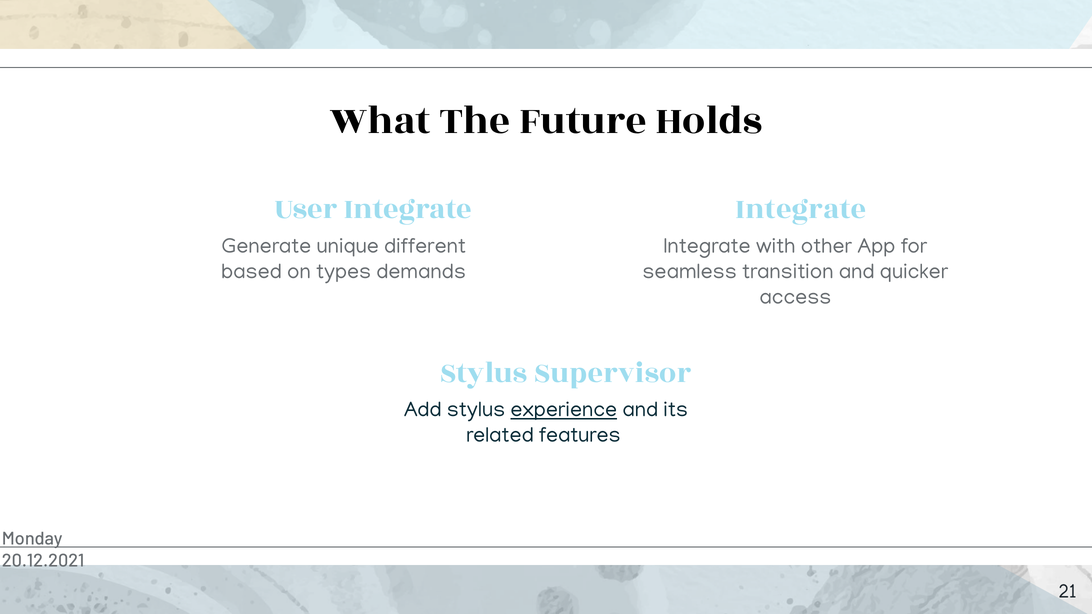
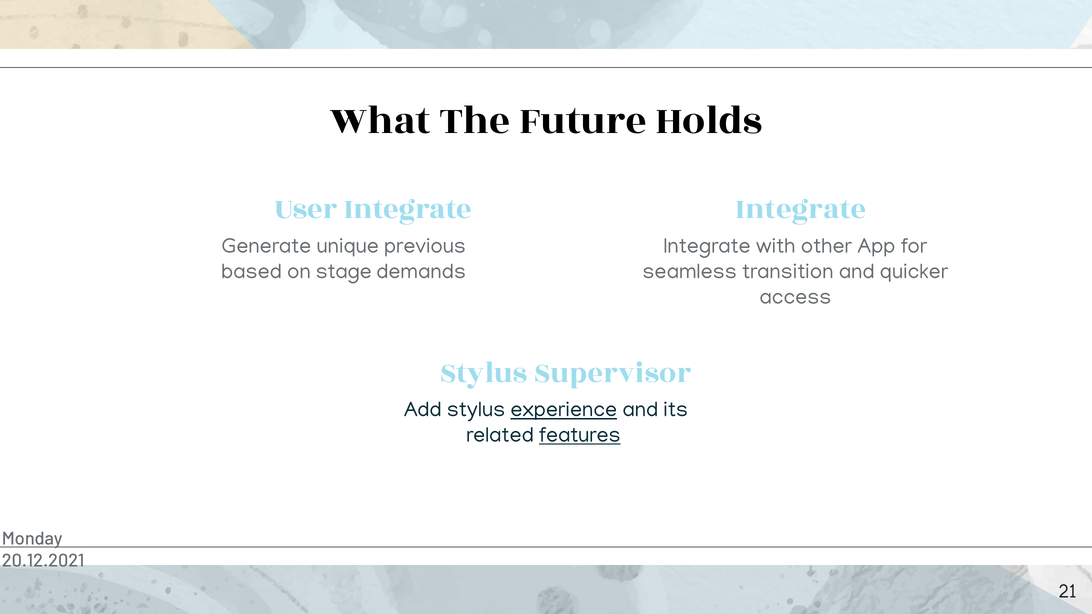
different: different -> previous (425, 246)
types: types -> stage (344, 272)
features underline: none -> present (580, 435)
